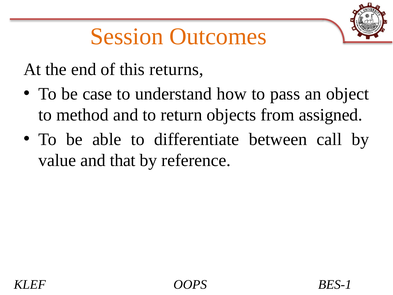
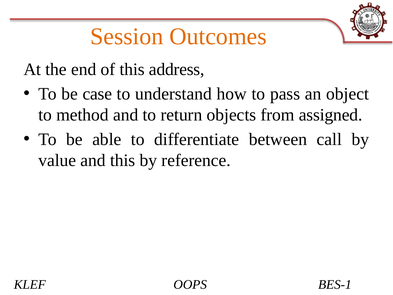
returns: returns -> address (177, 69)
and that: that -> this (123, 160)
